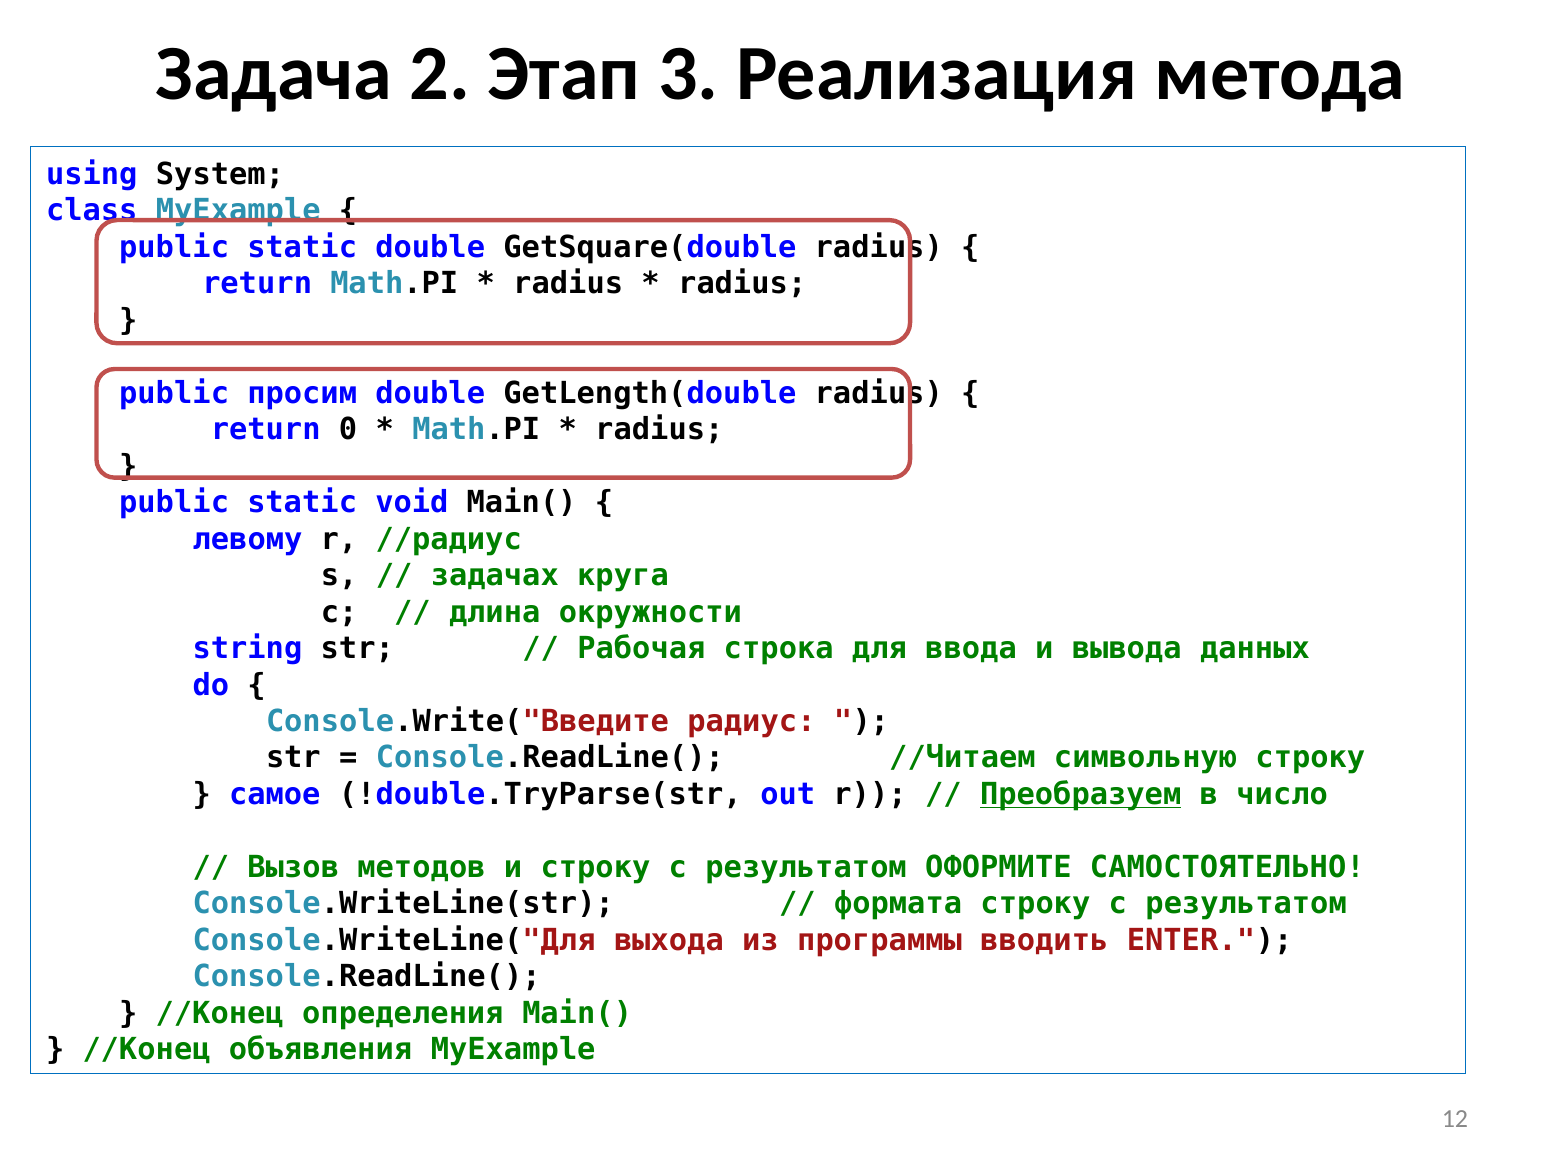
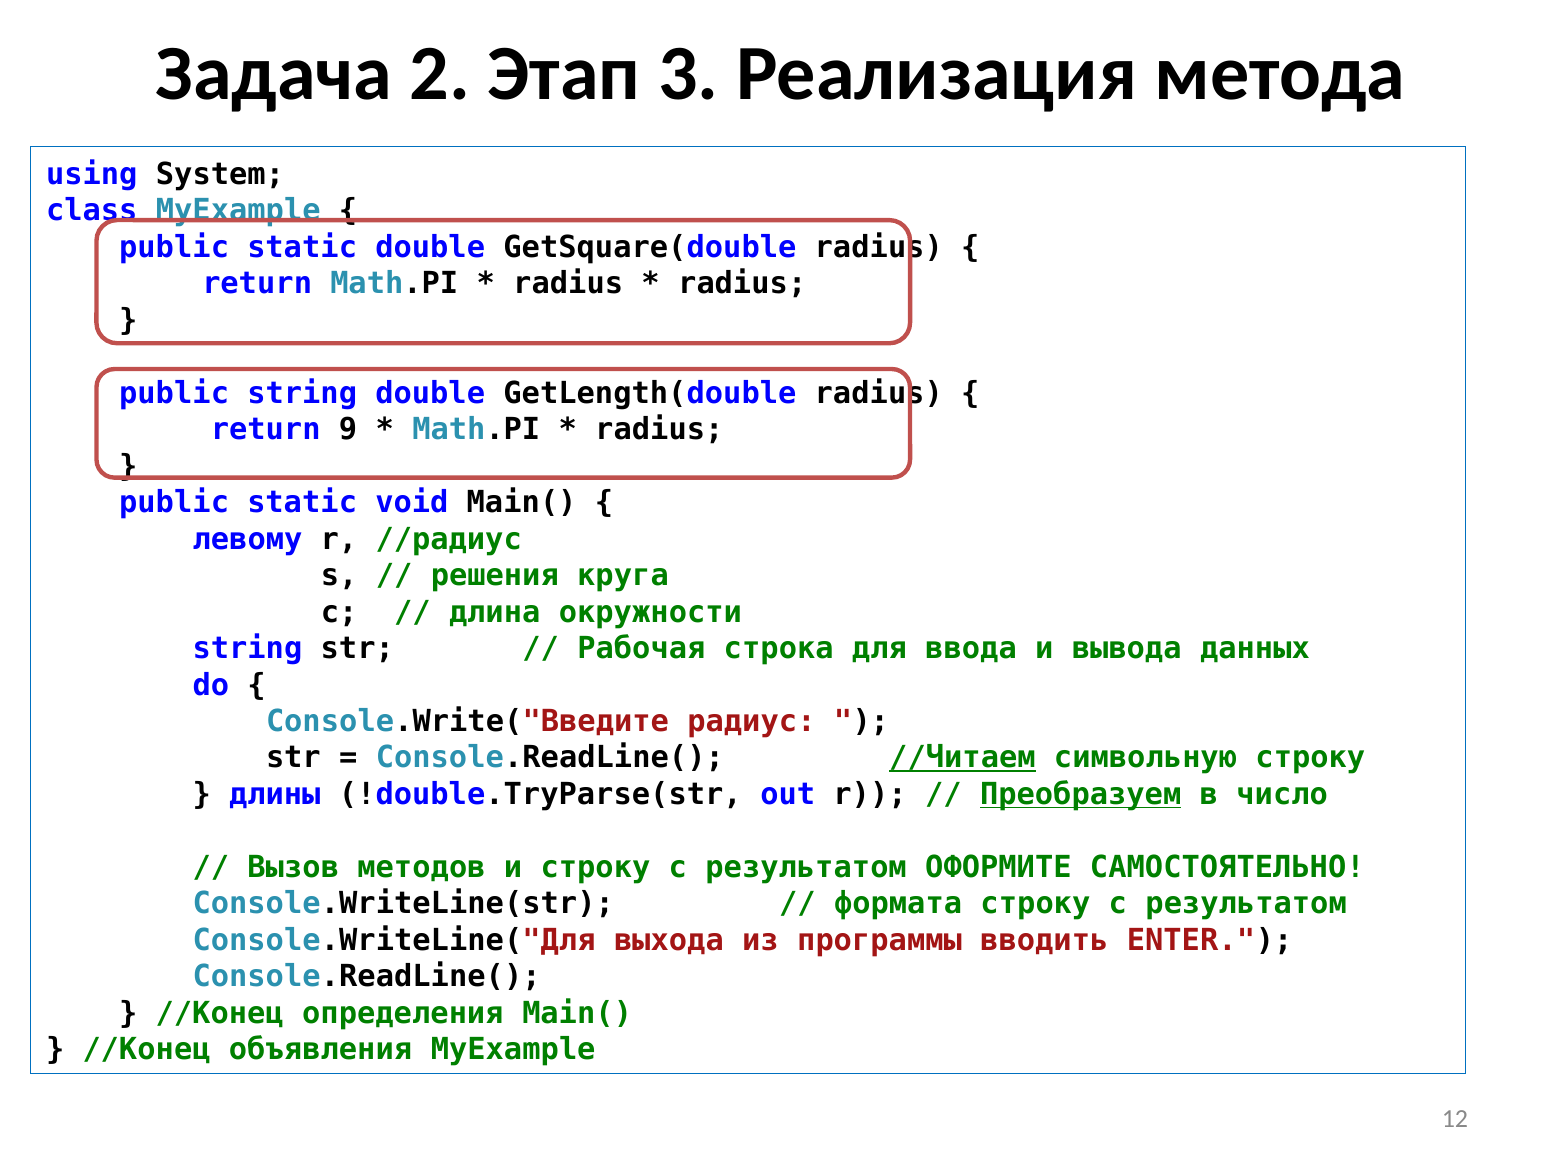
public просим: просим -> string (302, 393)
0: 0 -> 9 (348, 429)
задачах: задачах -> решения (495, 575)
//Читаем underline: none -> present (962, 758)
самое: самое -> длины (275, 794)
